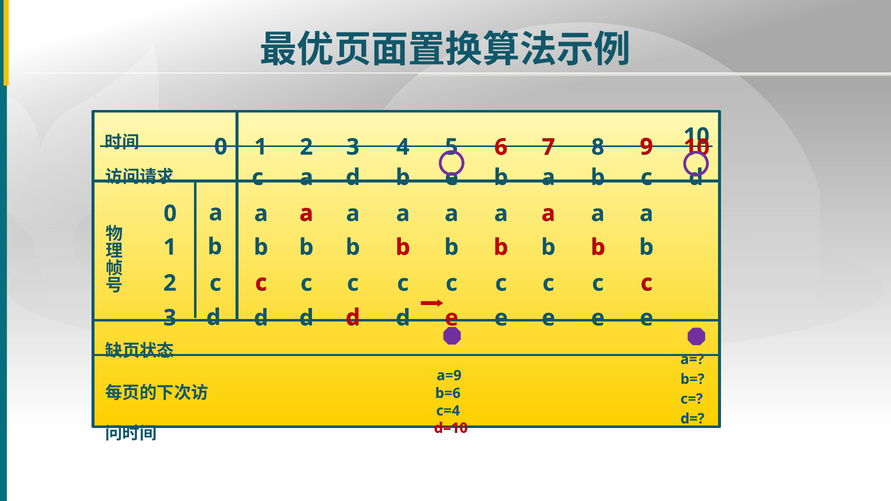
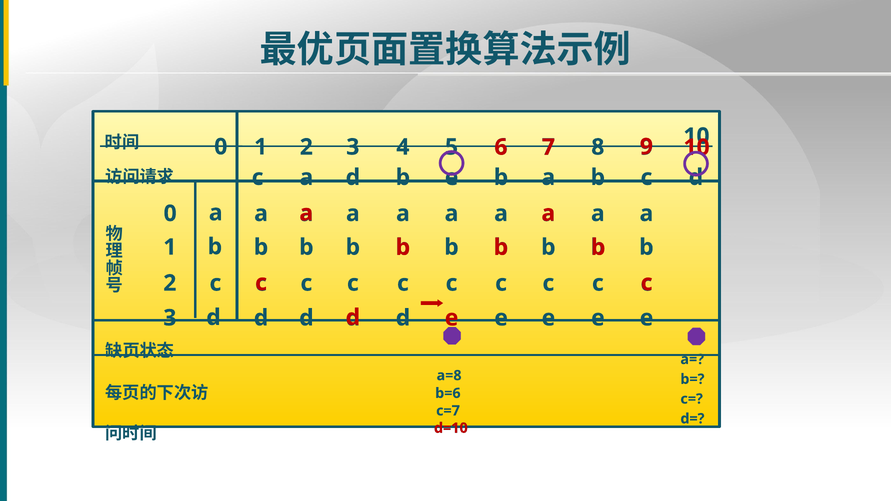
a=9: a=9 -> a=8 (449, 376)
c=4: c=4 -> c=7 (448, 411)
